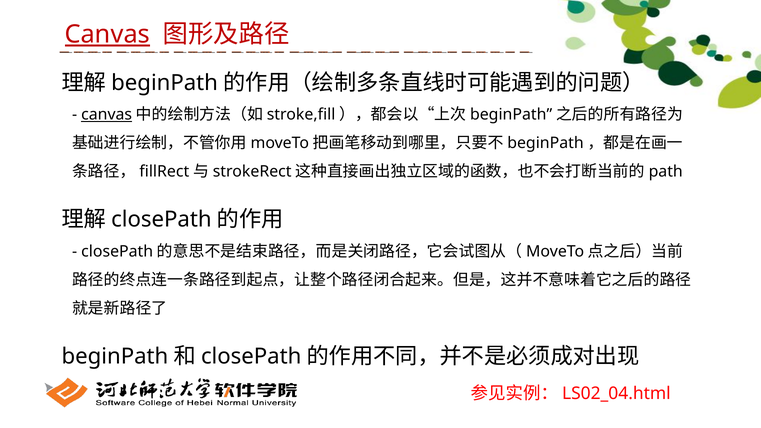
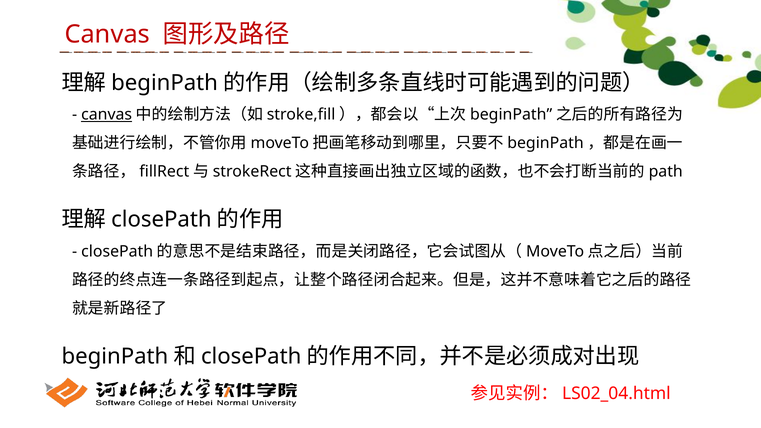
Canvas underline: present -> none (107, 35)
